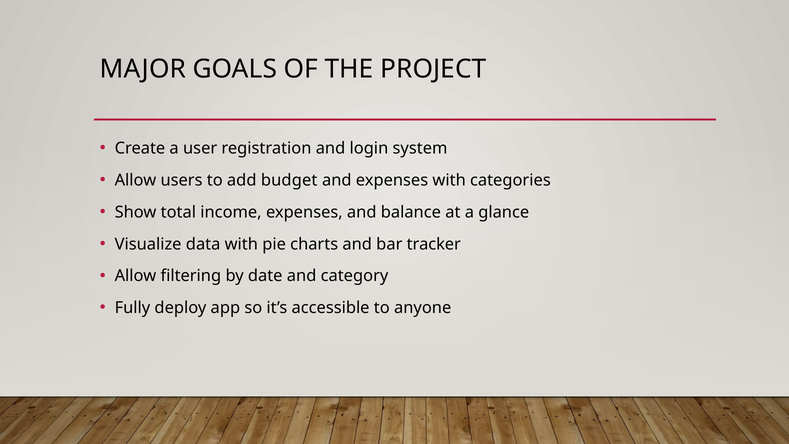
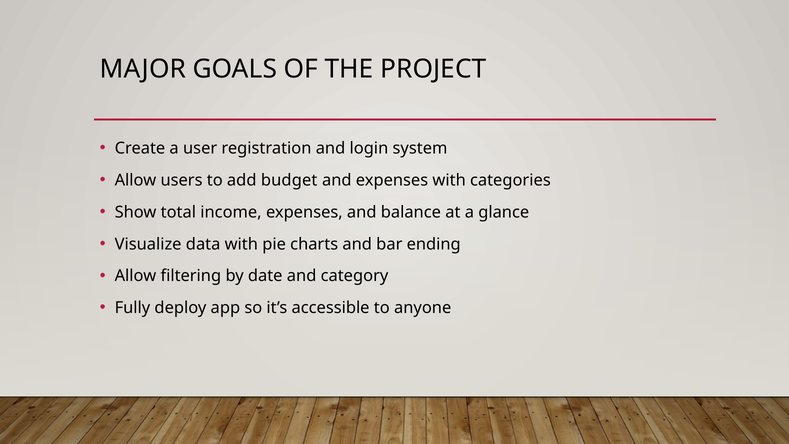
tracker: tracker -> ending (434, 244)
